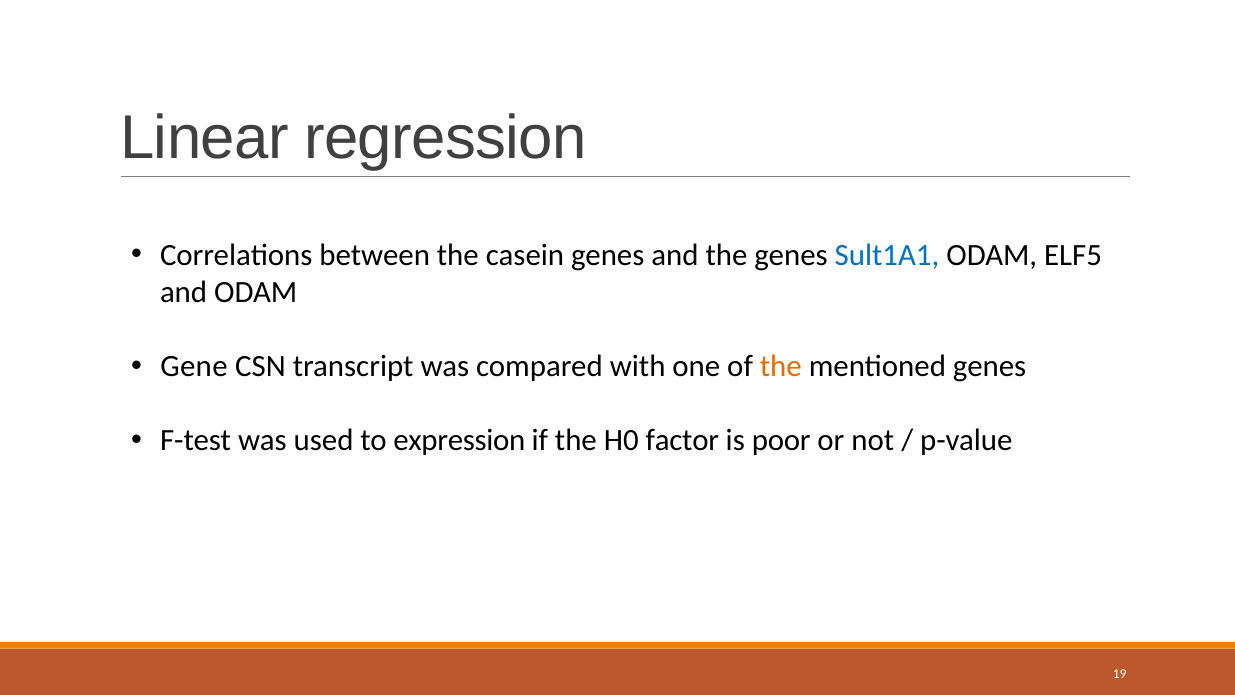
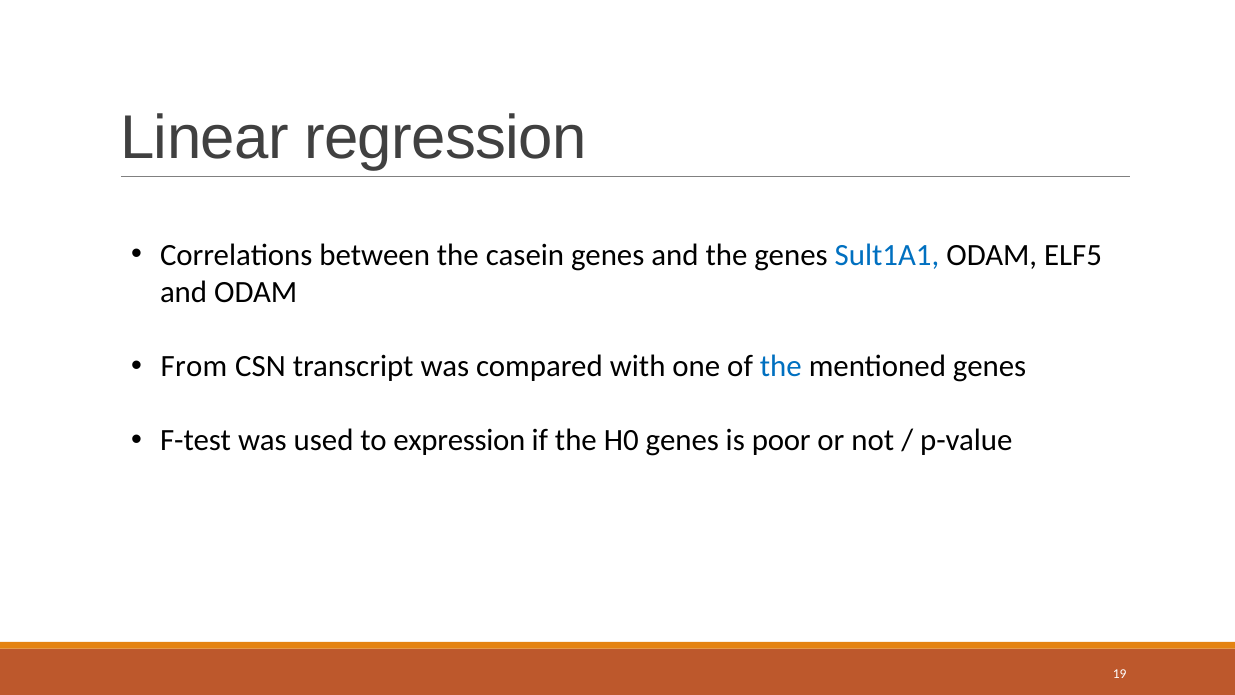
Gene: Gene -> From (194, 366)
the colour: orange -> blue (781, 366)
H0 factor: factor -> genes (682, 441)
